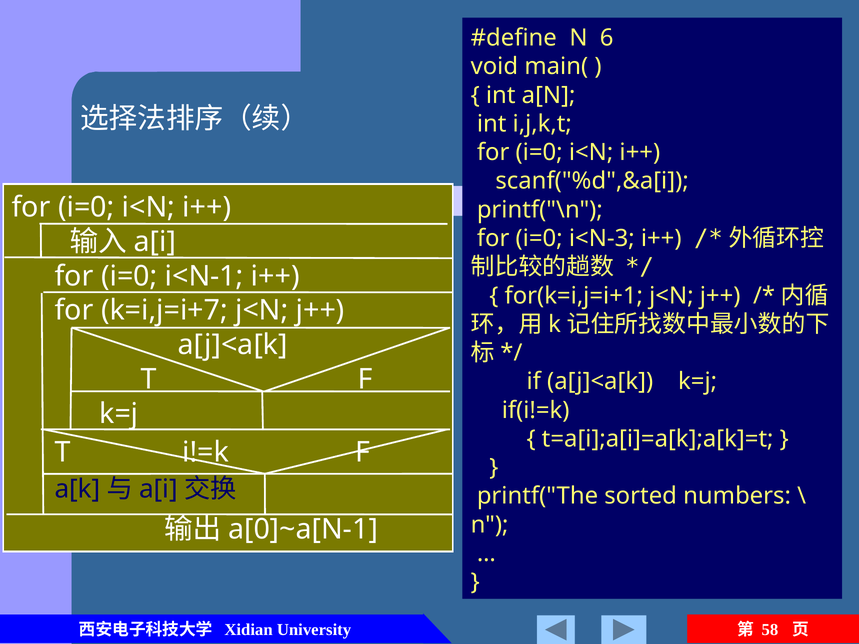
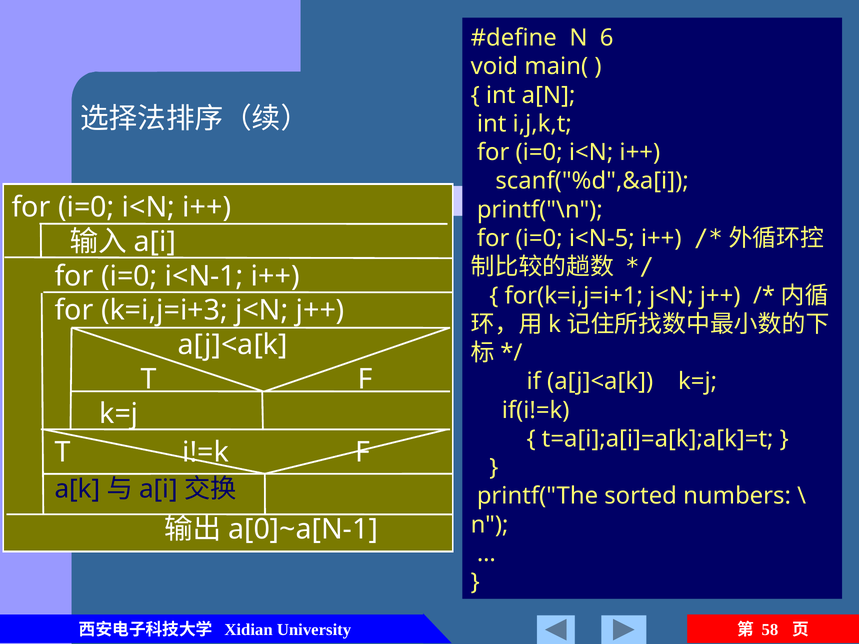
i<N-3: i<N-3 -> i<N-5 (602, 238)
k=i,j=i+7: k=i,j=i+7 -> k=i,j=i+3 (164, 311)
